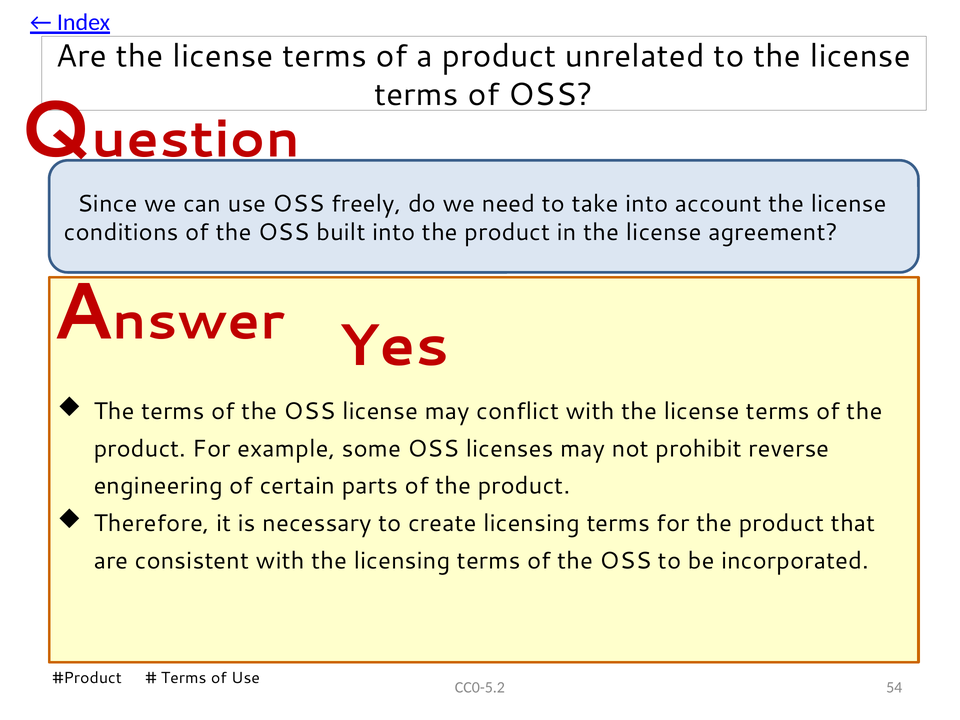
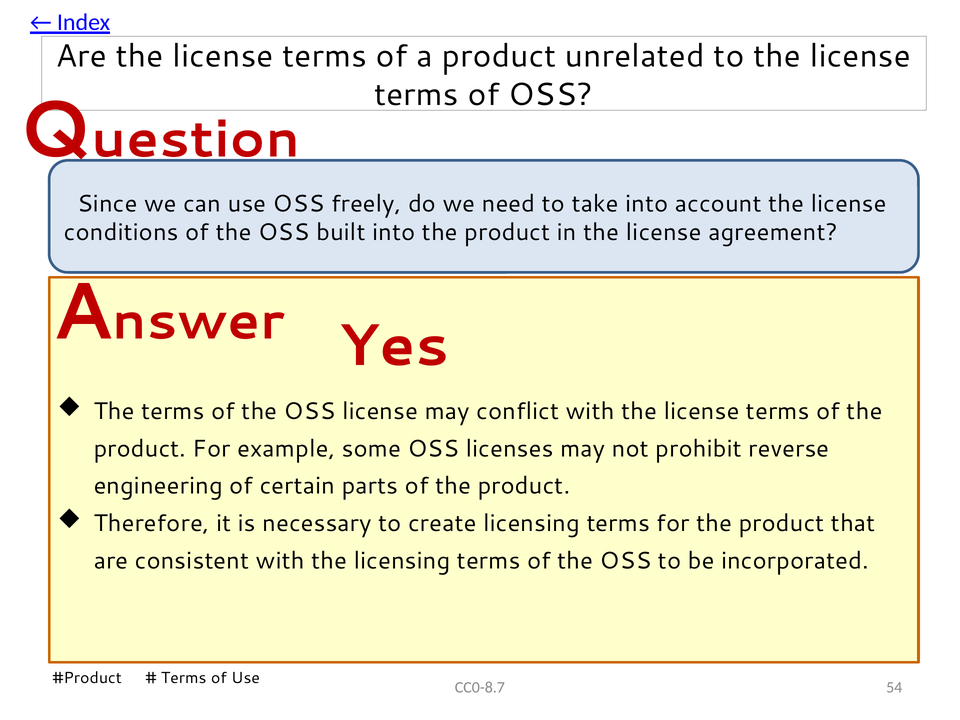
CC0-5.2: CC0-5.2 -> CC0-8.7 (480, 688)
